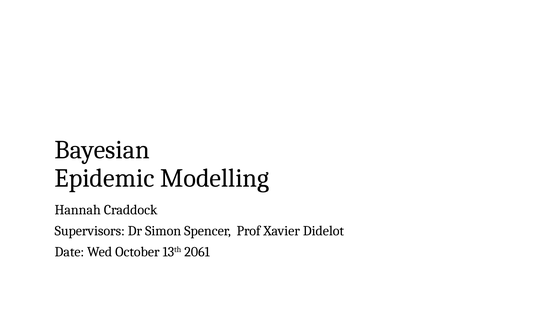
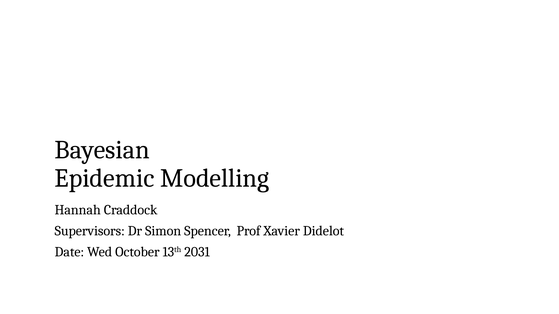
2061: 2061 -> 2031 (197, 252)
